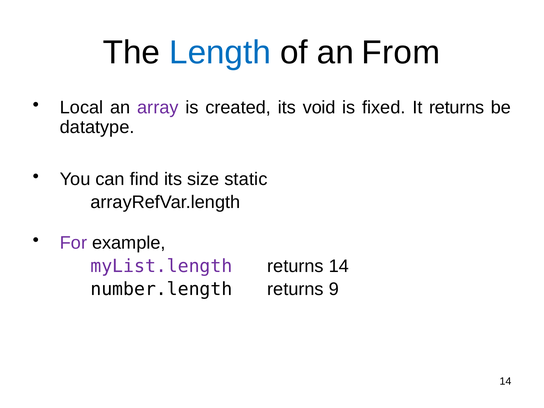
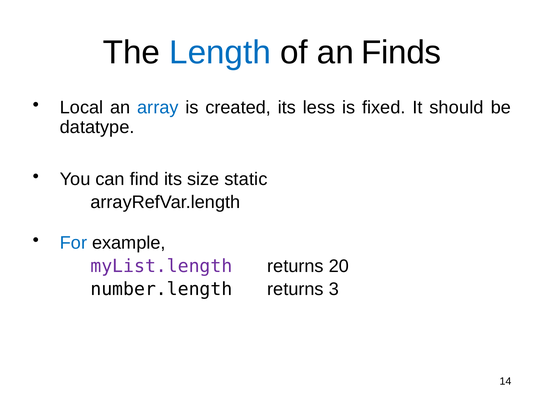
From: From -> Finds (401, 53)
array colour: purple -> blue (158, 108)
void: void -> less (319, 108)
It returns: returns -> should (457, 108)
For colour: purple -> blue (73, 243)
returns 14: 14 -> 20 (339, 266)
9: 9 -> 3 (334, 289)
